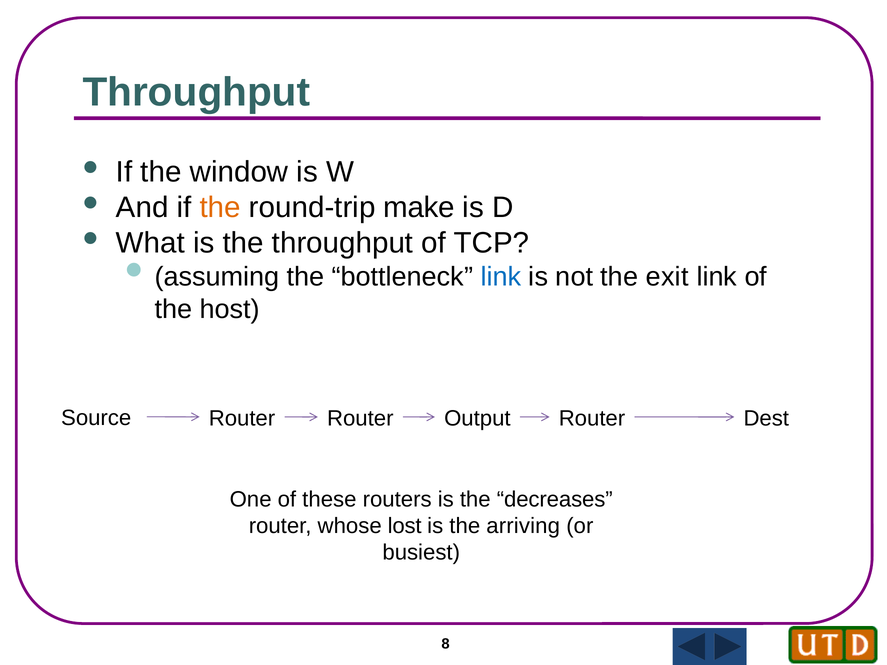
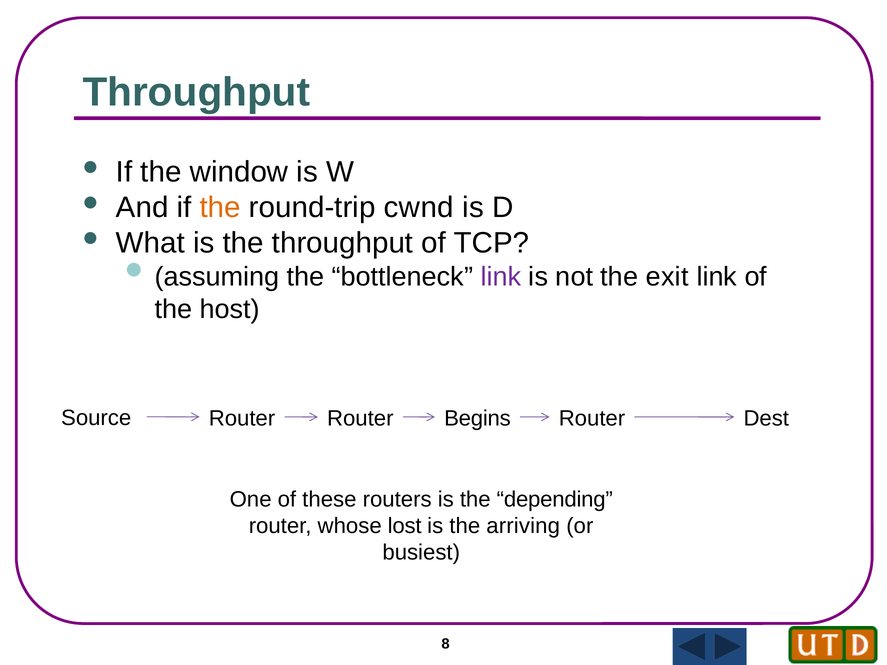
make: make -> cwnd (419, 207)
link colour: blue -> purple (501, 277)
Output: Output -> Begins (477, 418)
decreases: decreases -> depending (555, 500)
